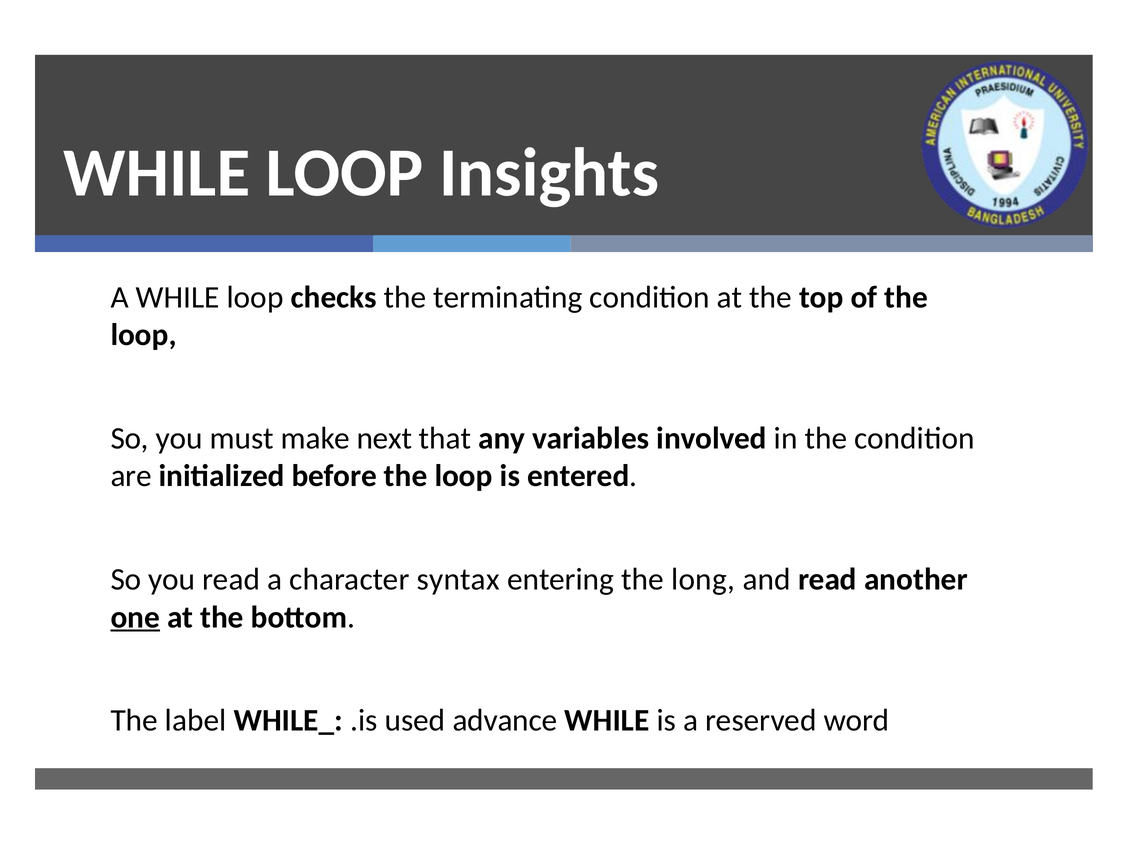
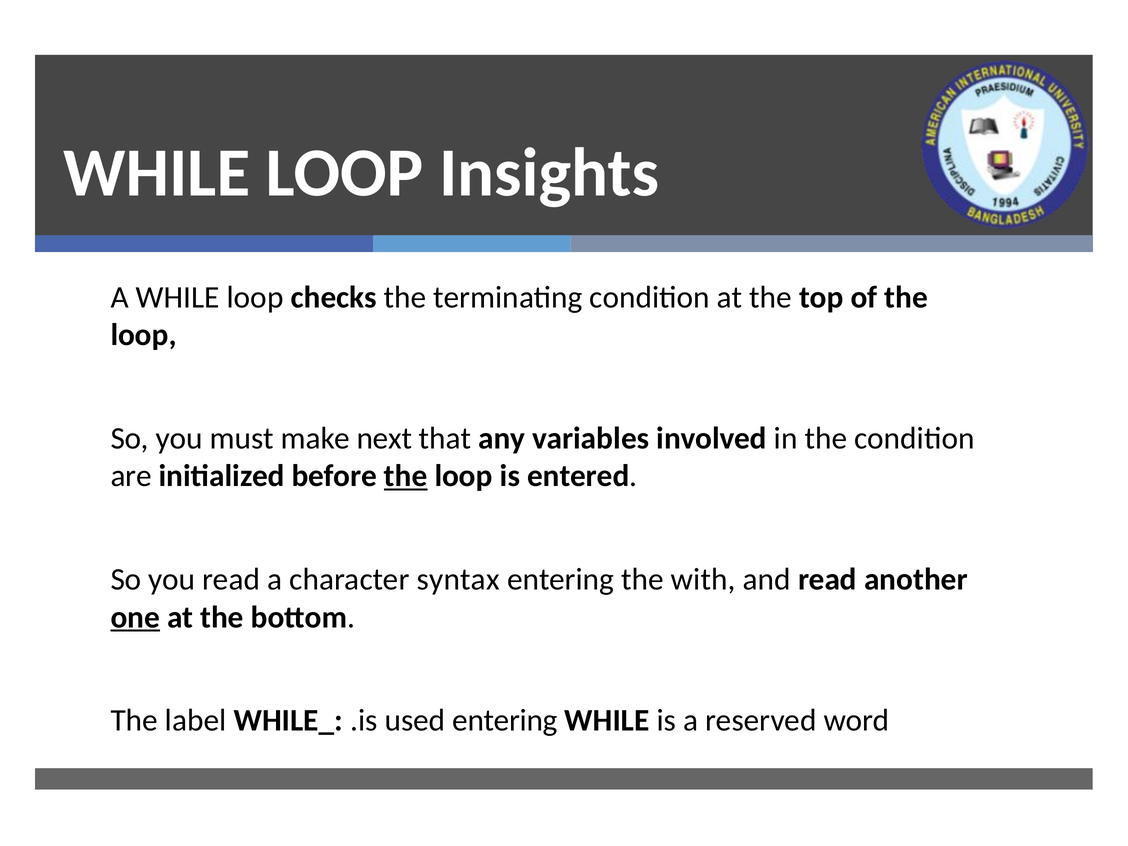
the underline: none -> present (406, 476)
long: long -> with (703, 580)
used advance: advance -> entering (505, 721)
